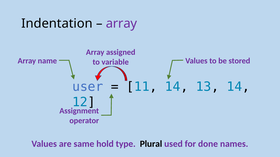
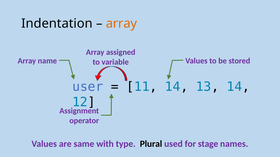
array colour: purple -> orange (121, 24)
hold: hold -> with (105, 144)
done: done -> stage (208, 144)
